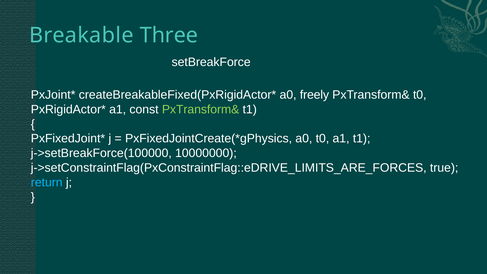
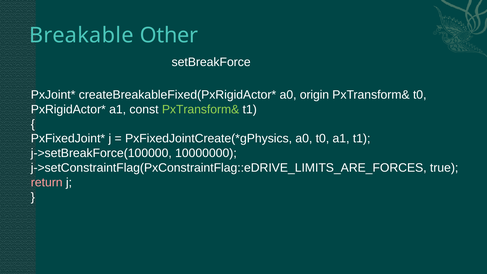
Three: Three -> Other (169, 35)
freely: freely -> origin (314, 95)
return colour: light blue -> pink (47, 182)
